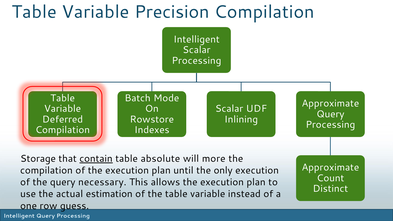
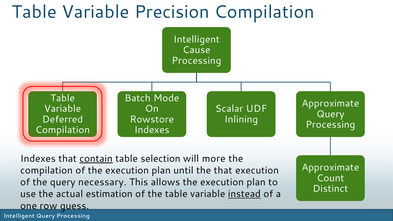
Scalar: Scalar -> Cause (196, 50)
Storage: Storage -> Indexes (38, 159)
absolute: absolute -> selection (160, 159)
the only: only -> that (223, 170)
instead underline: none -> present (244, 194)
